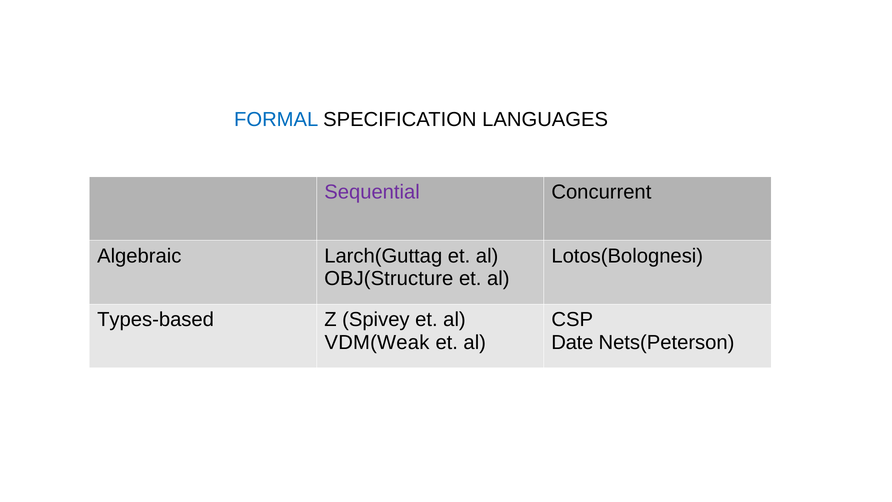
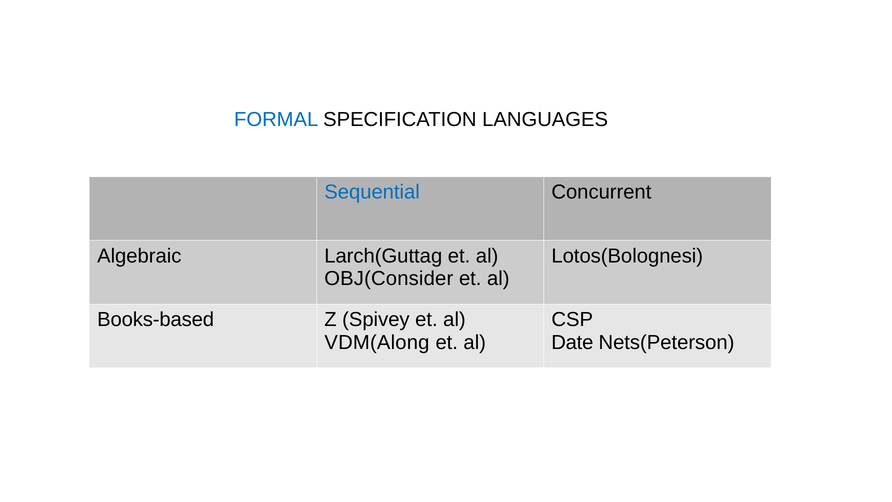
Sequential colour: purple -> blue (372, 192)
OBJ(Structure: OBJ(Structure -> OBJ(Consider (389, 279)
Types-based: Types-based -> Books-based (156, 320)
VDM(Weak: VDM(Weak -> VDM(Along (377, 342)
